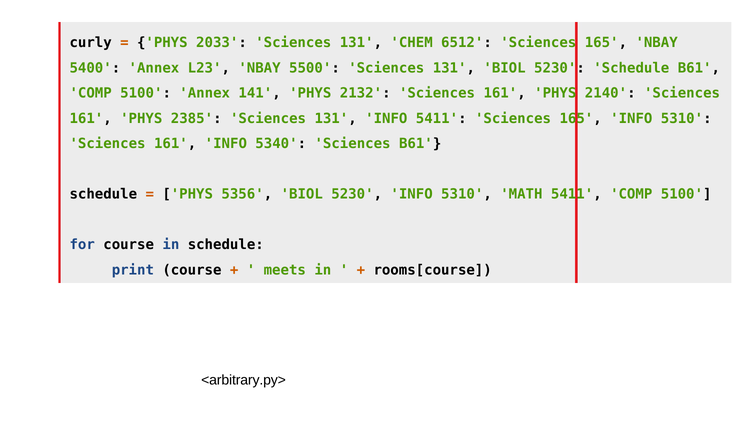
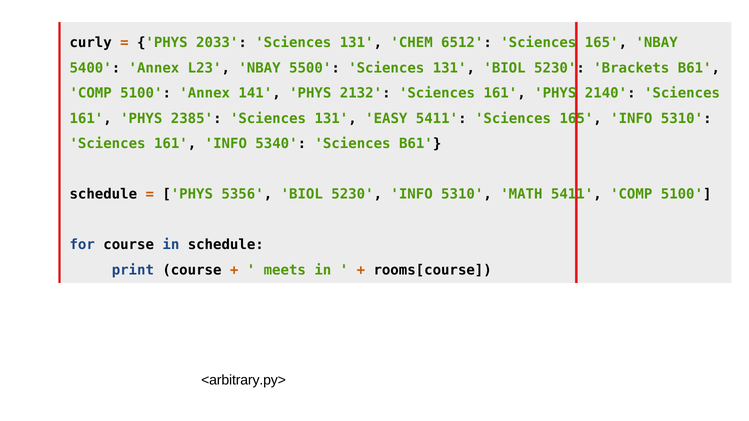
5230 Schedule: Schedule -> Brackets (631, 68)
131 INFO: INFO -> EASY (386, 119)
